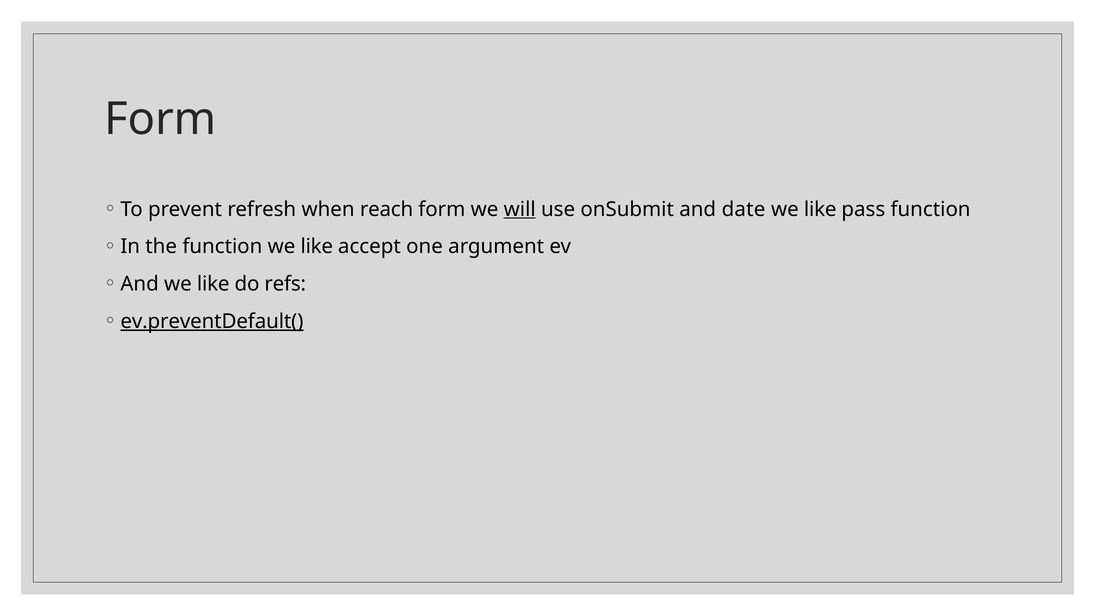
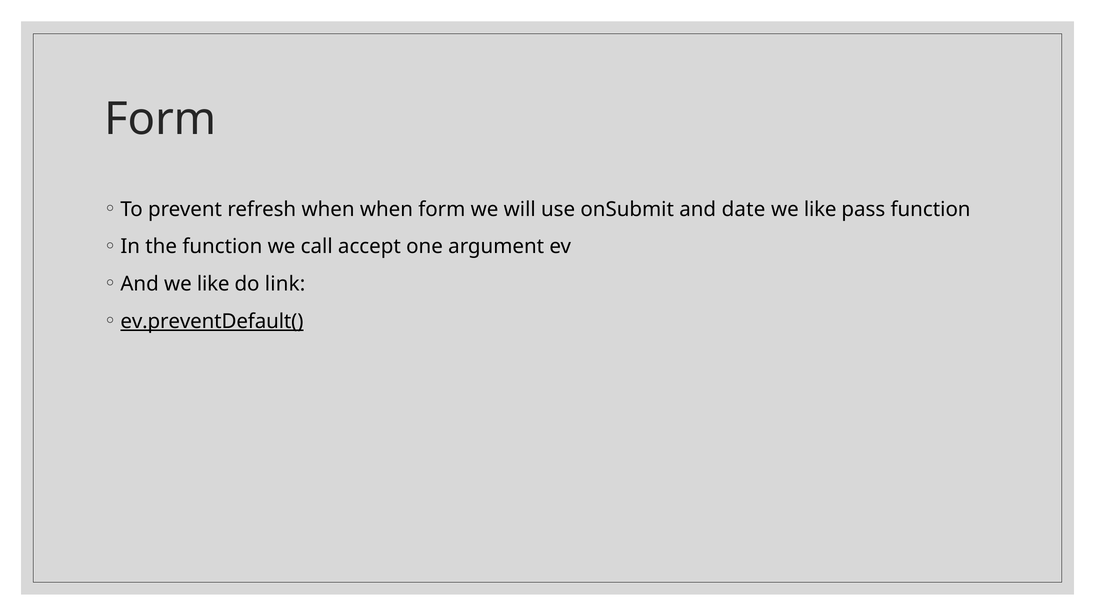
when reach: reach -> when (386, 209)
will underline: present -> none (520, 209)
function we like: like -> call (317, 247)
refs: refs -> link (285, 284)
